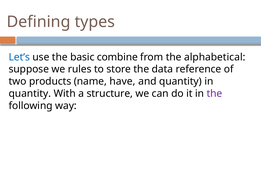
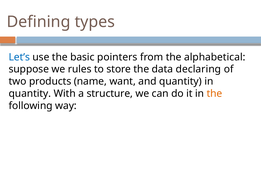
combine: combine -> pointers (117, 57)
reference: reference -> declaring (198, 69)
have: have -> want (123, 81)
the colour: purple -> orange (214, 93)
